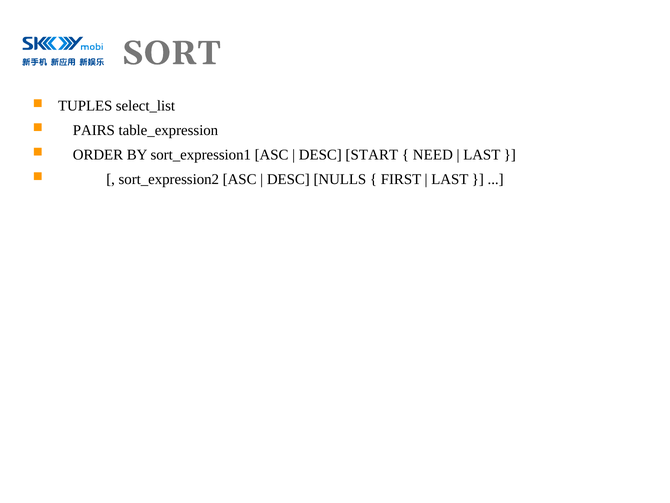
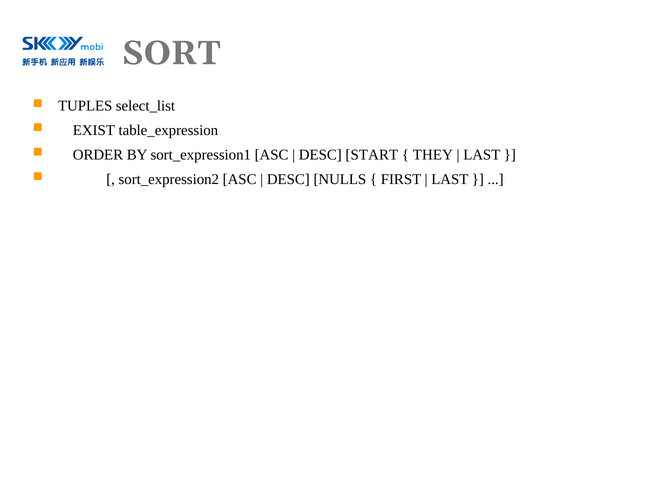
PAIRS: PAIRS -> EXIST (94, 130)
NEED: NEED -> THEY (433, 155)
